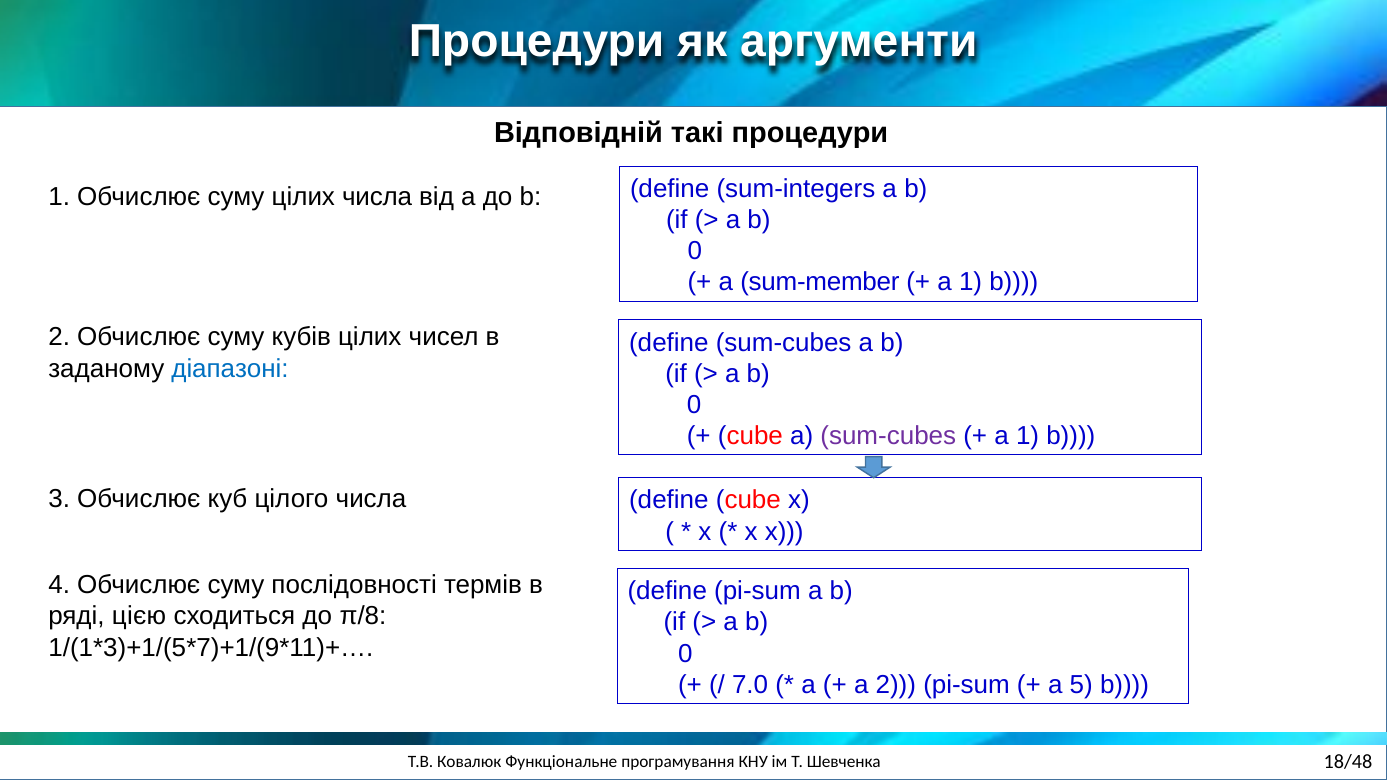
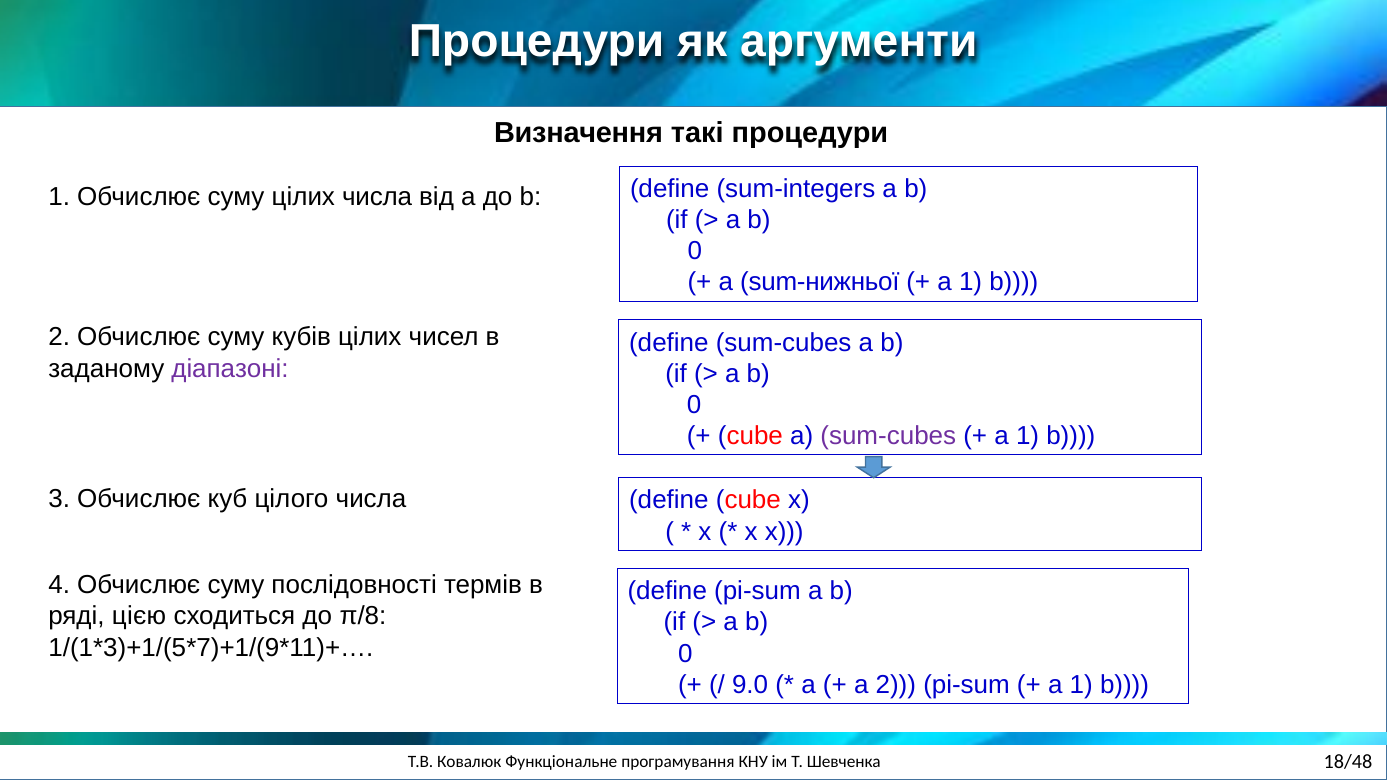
Відповідній: Відповідній -> Визначення (578, 133)
sum-member: sum-member -> sum-нижньої (820, 282)
діапазоні colour: blue -> purple (230, 369)
7.0: 7.0 -> 9.0 (750, 685)
5: 5 -> 1 (1081, 685)
